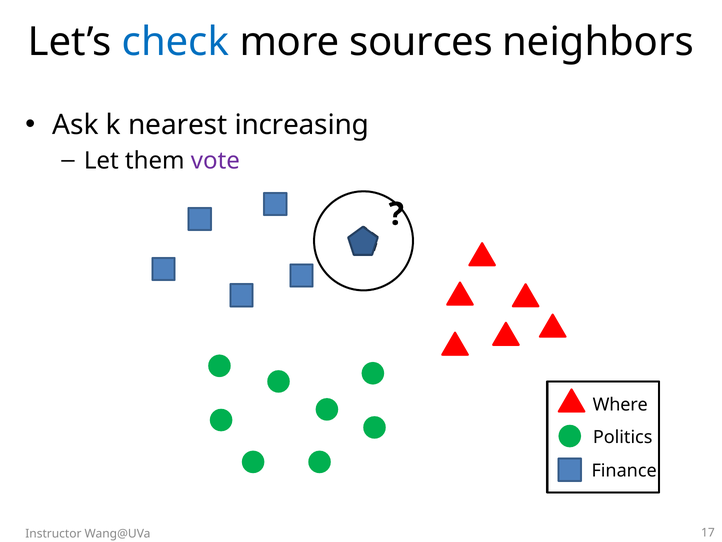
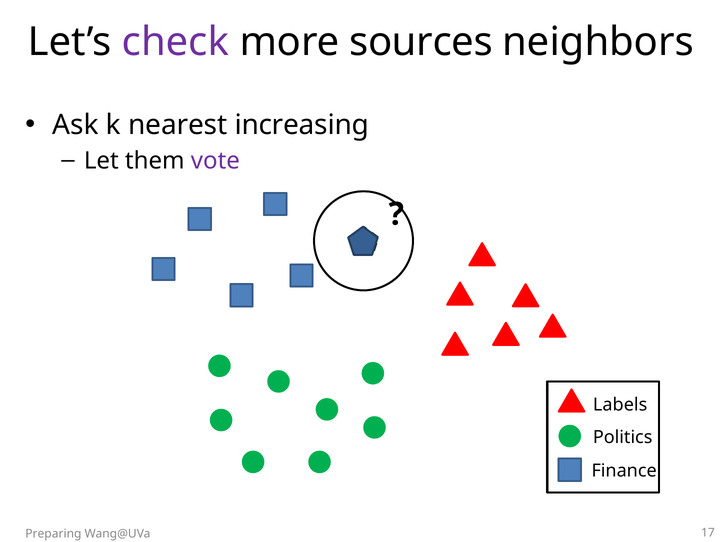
check colour: blue -> purple (176, 42)
Where: Where -> Labels (620, 405)
Instructor: Instructor -> Preparing (53, 533)
